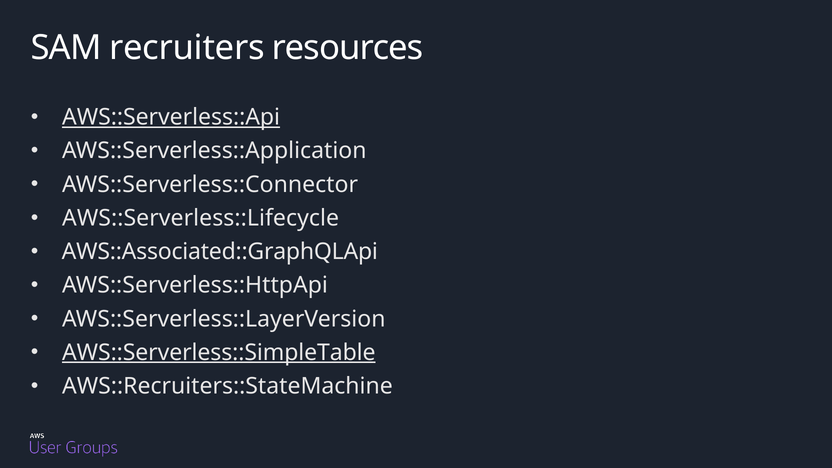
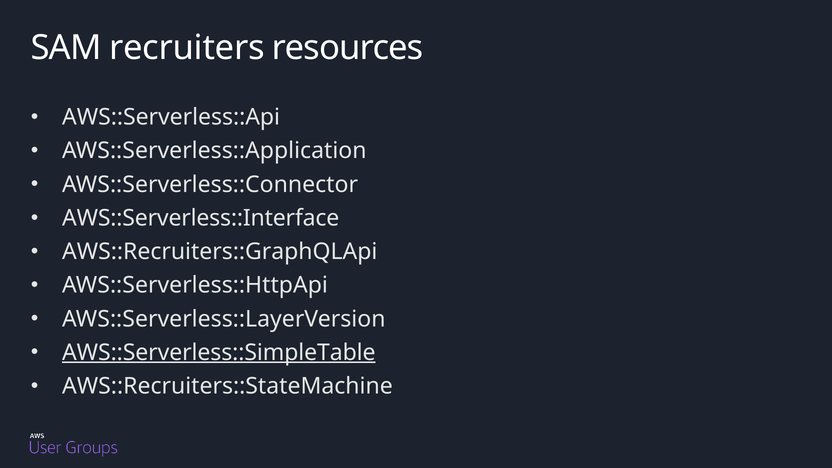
AWS::Serverless::Api underline: present -> none (171, 117)
AWS::Serverless::Lifecycle: AWS::Serverless::Lifecycle -> AWS::Serverless::Interface (201, 218)
AWS::Associated::GraphQLApi: AWS::Associated::GraphQLApi -> AWS::Recruiters::GraphQLApi (220, 252)
